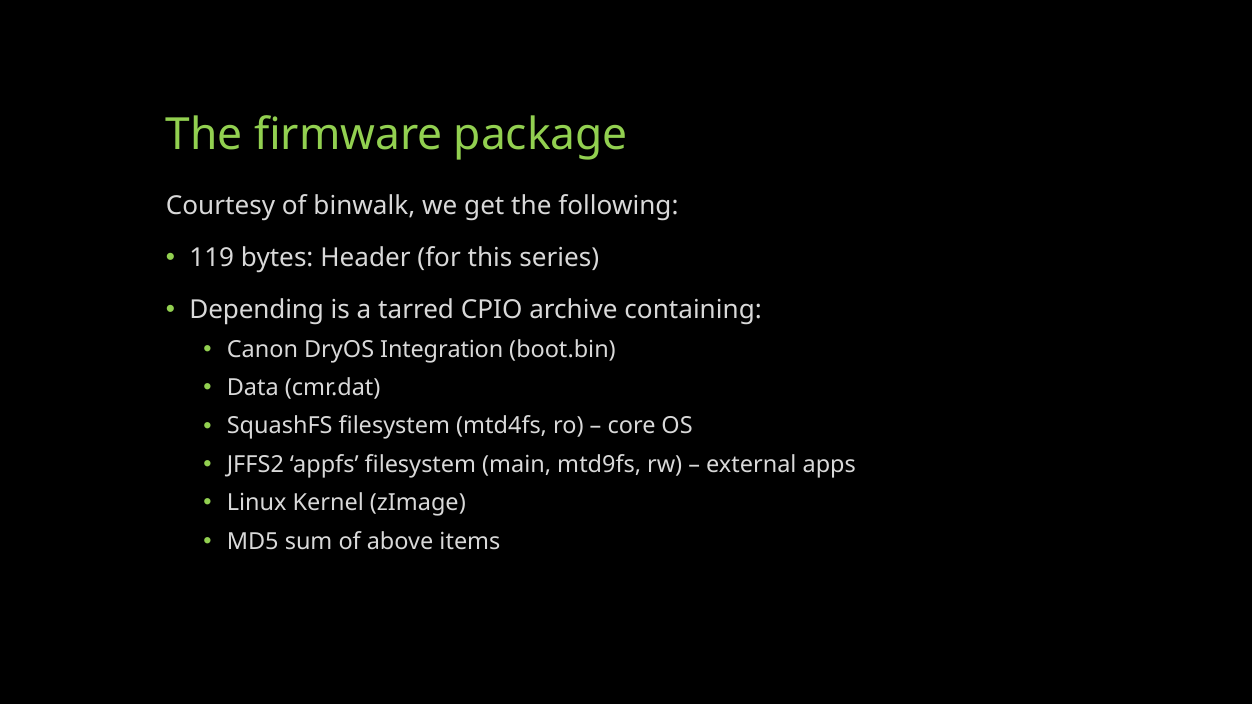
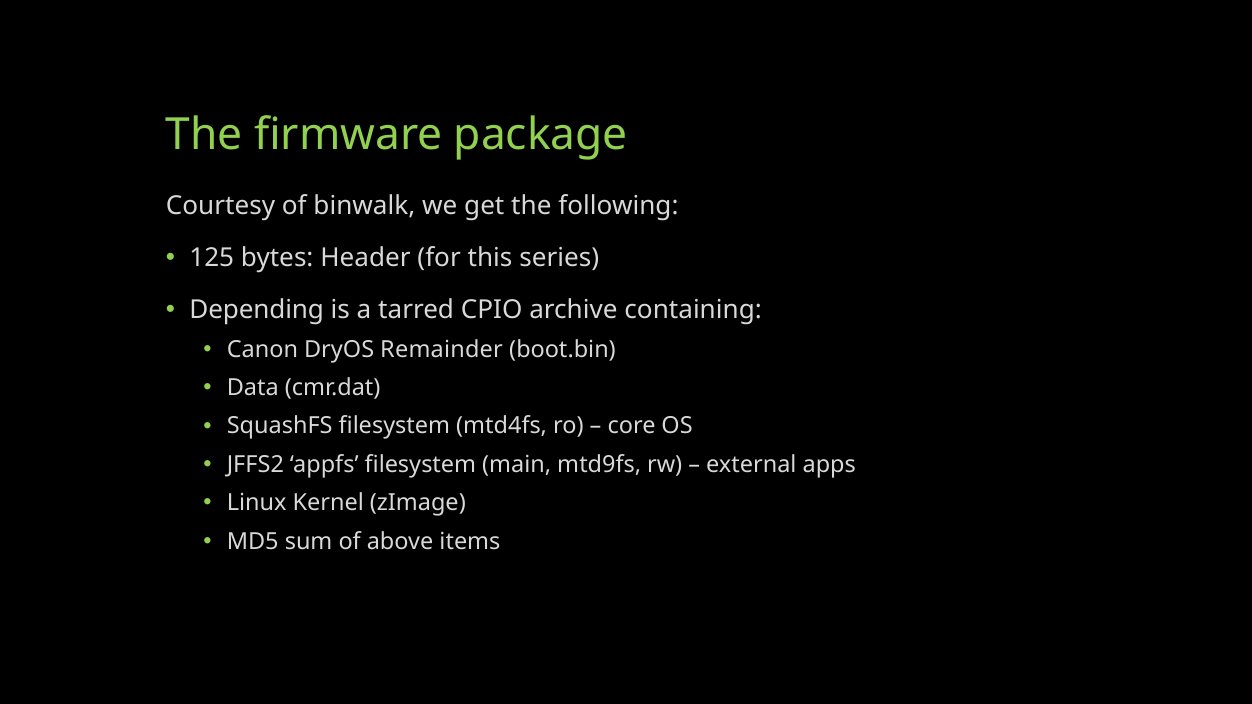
119: 119 -> 125 (212, 258)
Integration: Integration -> Remainder (442, 350)
